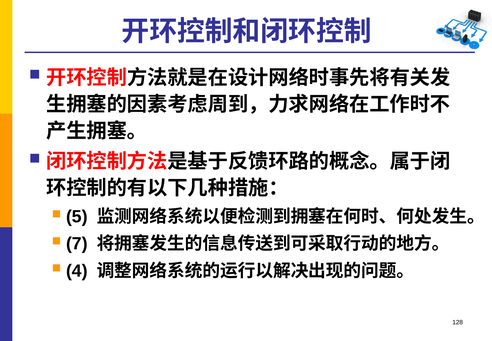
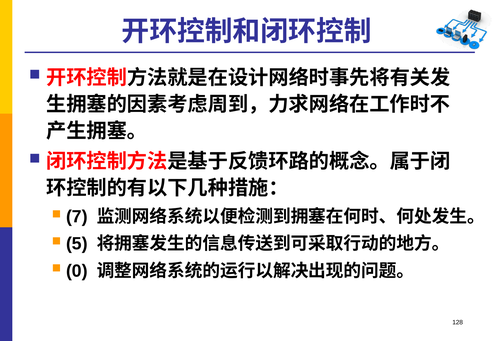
5: 5 -> 7 (77, 216)
7: 7 -> 5 (77, 244)
4: 4 -> 0 (77, 271)
